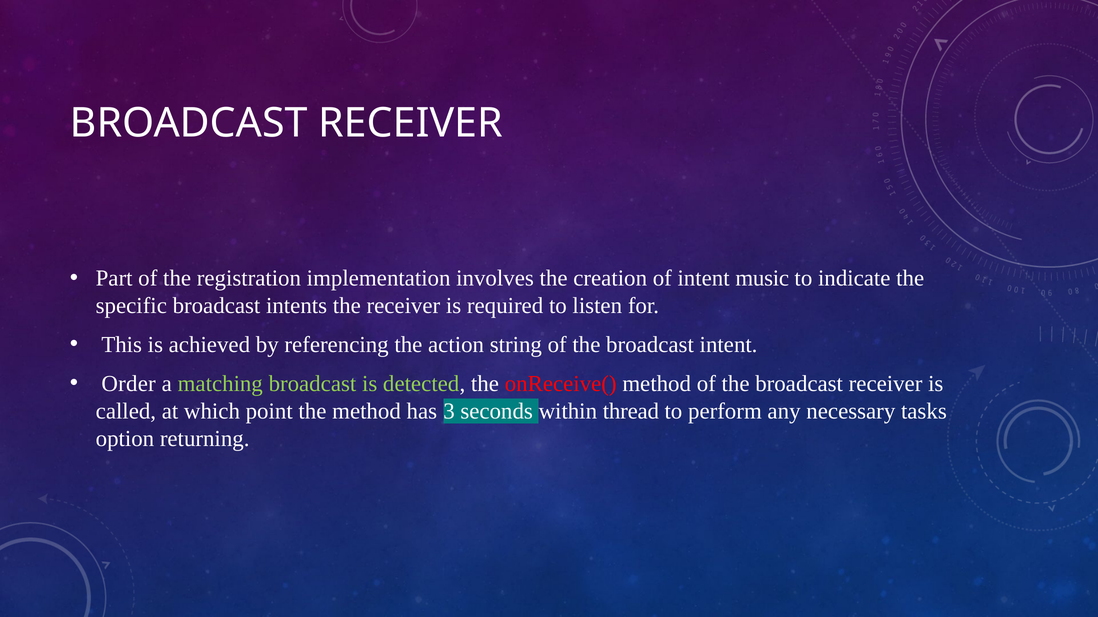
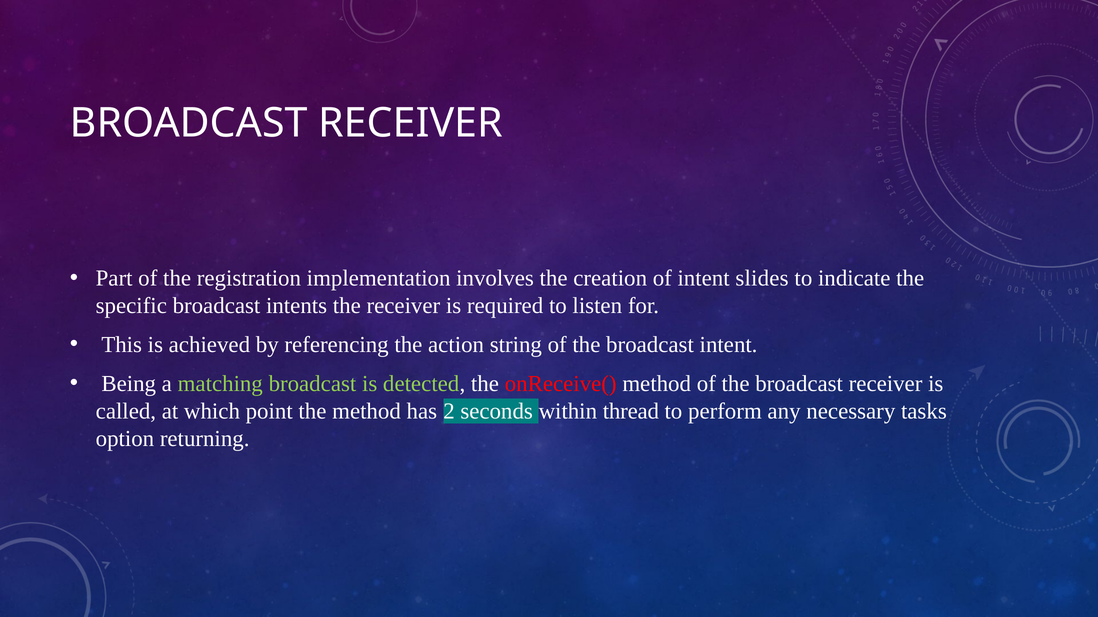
music: music -> slides (762, 279)
Order: Order -> Being (129, 384)
3: 3 -> 2 (449, 411)
